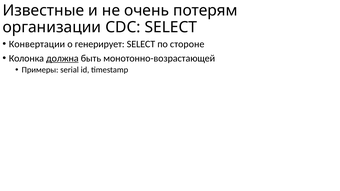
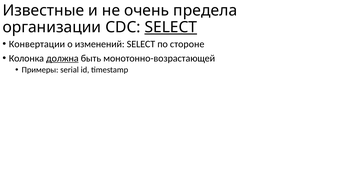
потерям: потерям -> предела (205, 10)
SELECT underline: none -> present (171, 27)
генерирует: генерирует -> изменений (100, 44)
